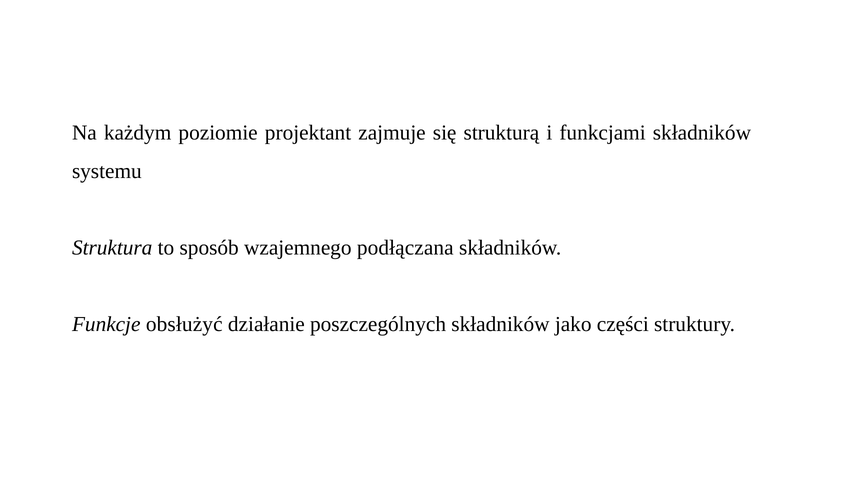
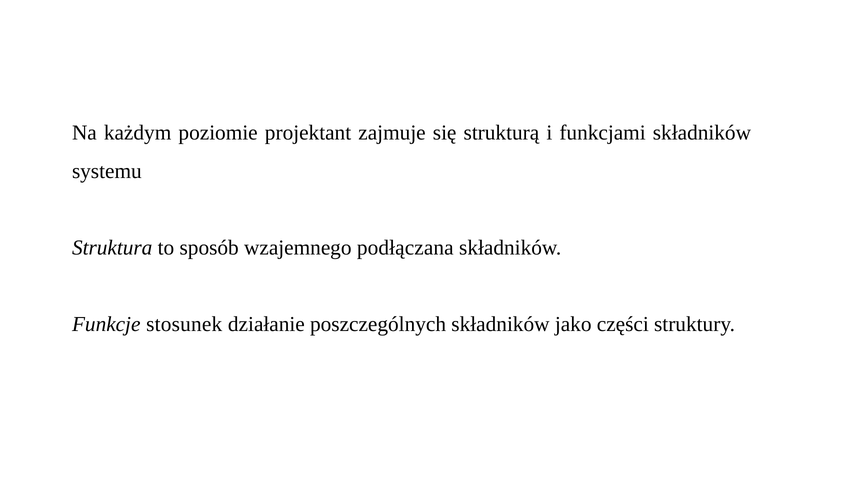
obsłużyć: obsłużyć -> stosunek (184, 324)
